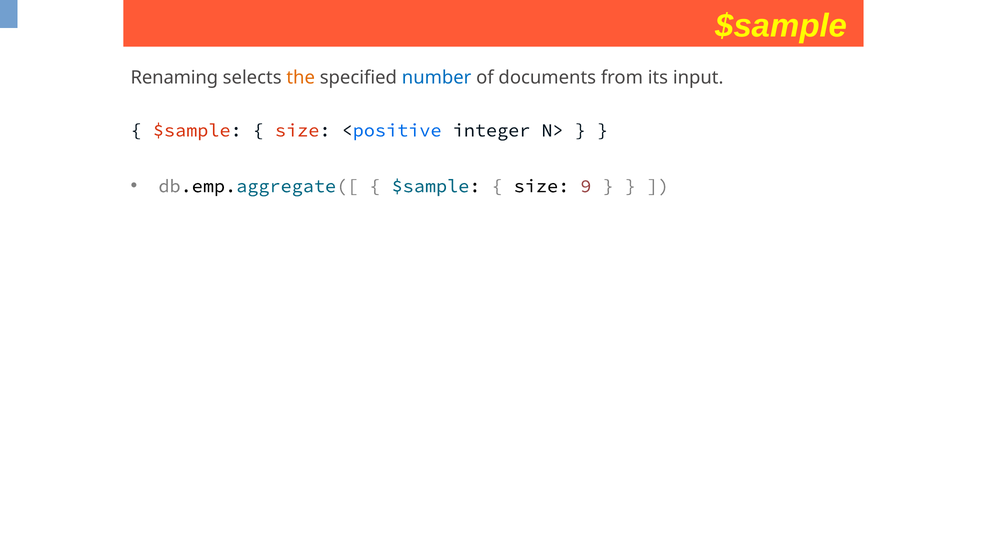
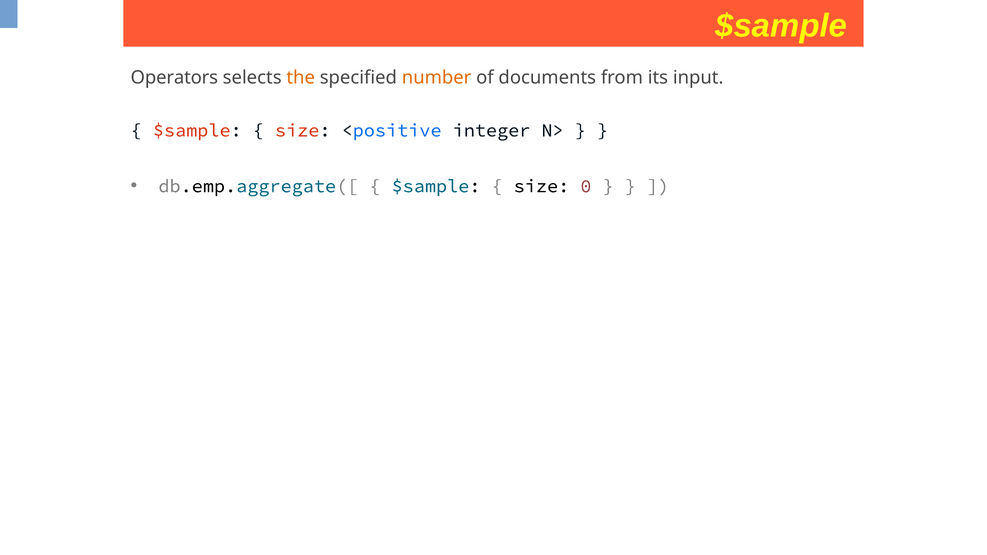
Renaming: Renaming -> Operators (174, 78)
number colour: blue -> orange (437, 78)
9: 9 -> 0 (586, 186)
